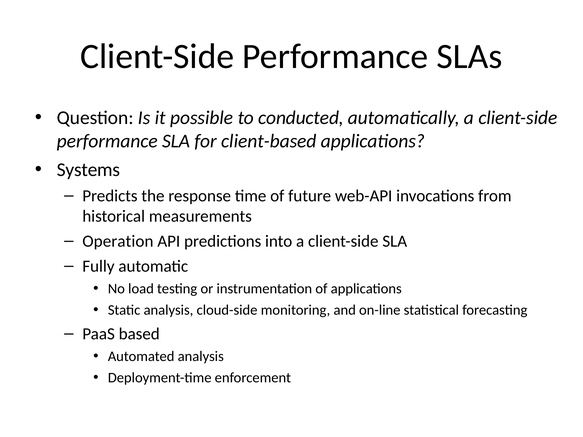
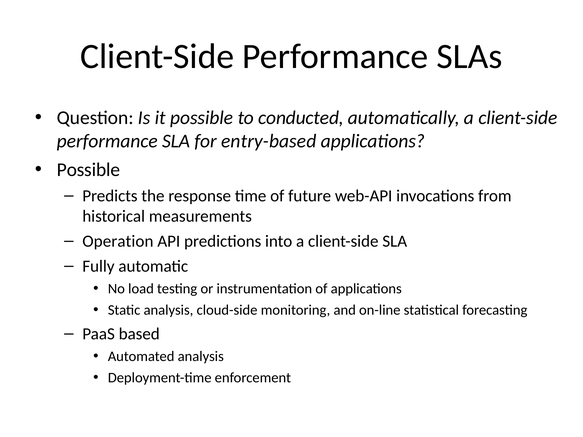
client-based: client-based -> entry-based (269, 141)
Systems: Systems -> Possible (88, 170)
